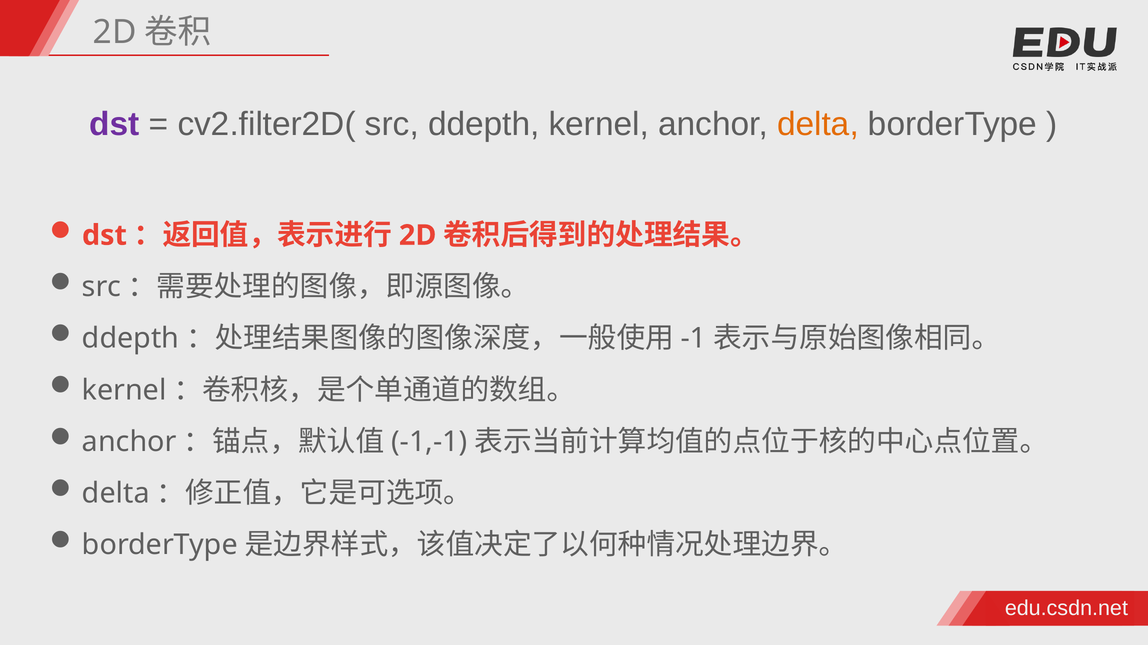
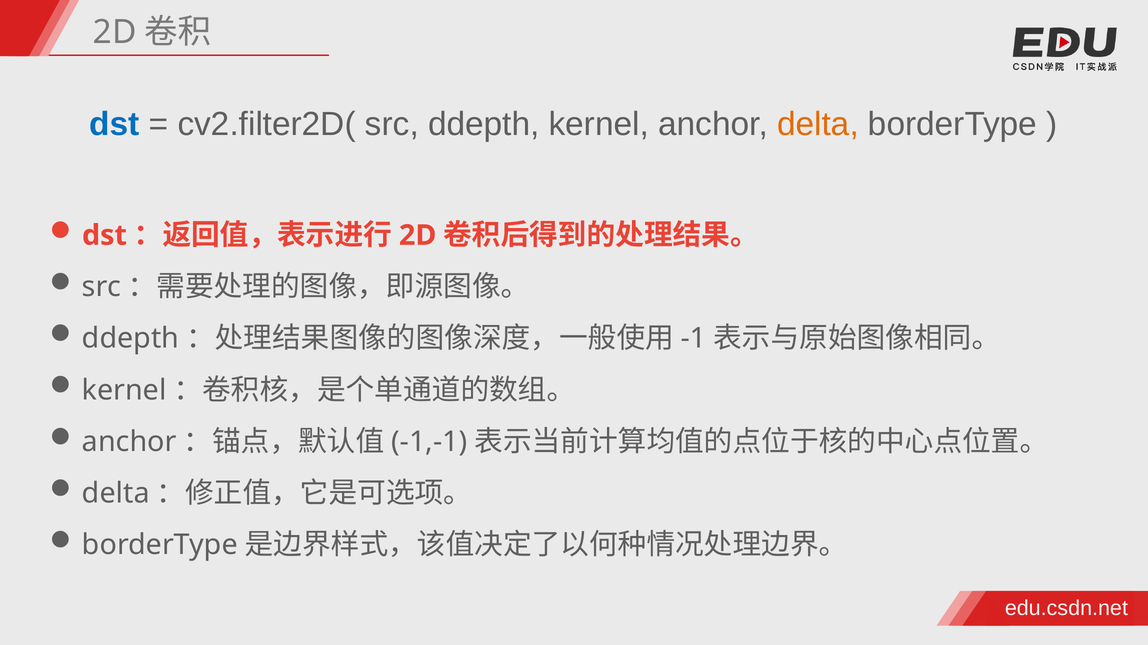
dst colour: purple -> blue (114, 124)
